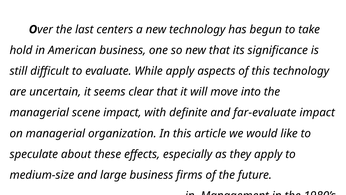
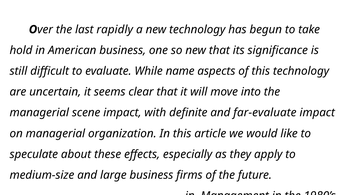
centers: centers -> rapidly (115, 29)
While apply: apply -> name (180, 71)
